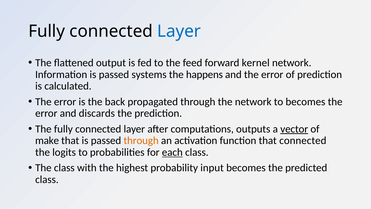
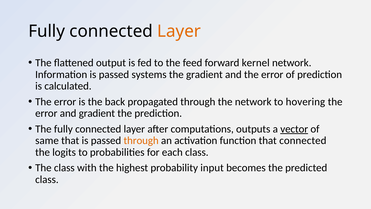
Layer colour: blue -> orange (179, 31)
the happens: happens -> gradient (204, 74)
to becomes: becomes -> hovering (305, 102)
and discards: discards -> gradient (97, 113)
make: make -> same (47, 140)
each underline: present -> none (172, 152)
